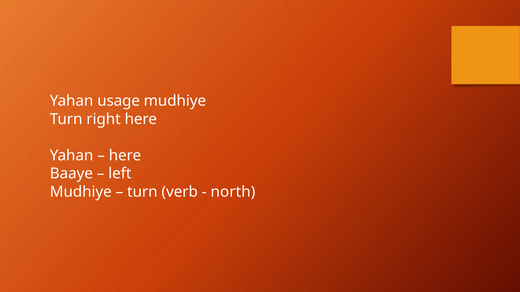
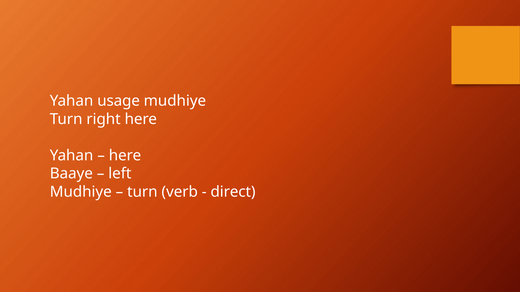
north: north -> direct (233, 192)
